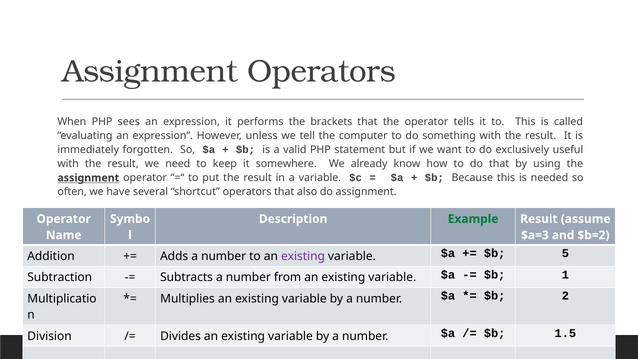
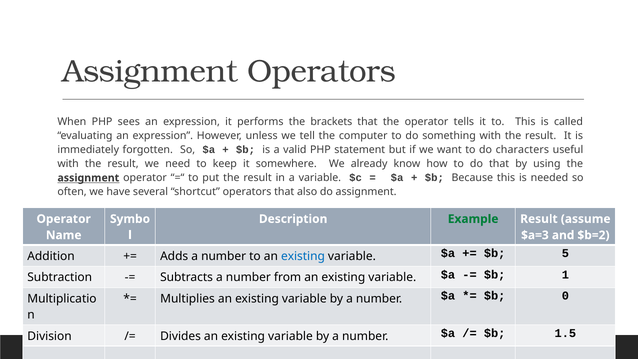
exclusively: exclusively -> characters (522, 150)
existing colour: purple -> blue (303, 256)
2: 2 -> 0 (565, 296)
